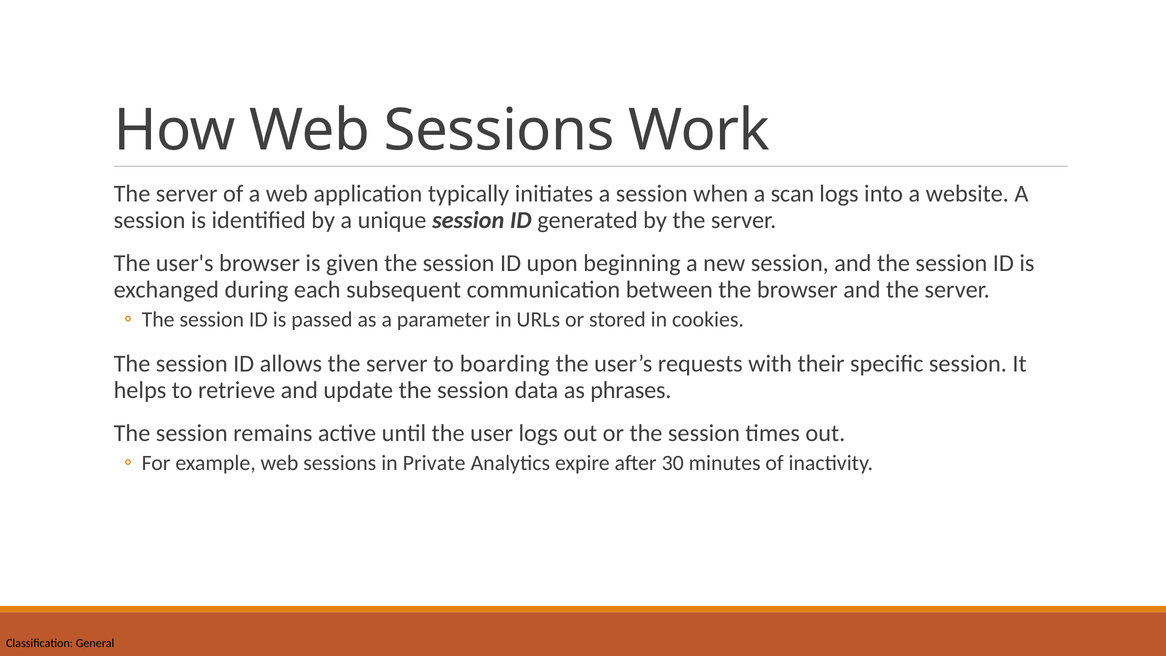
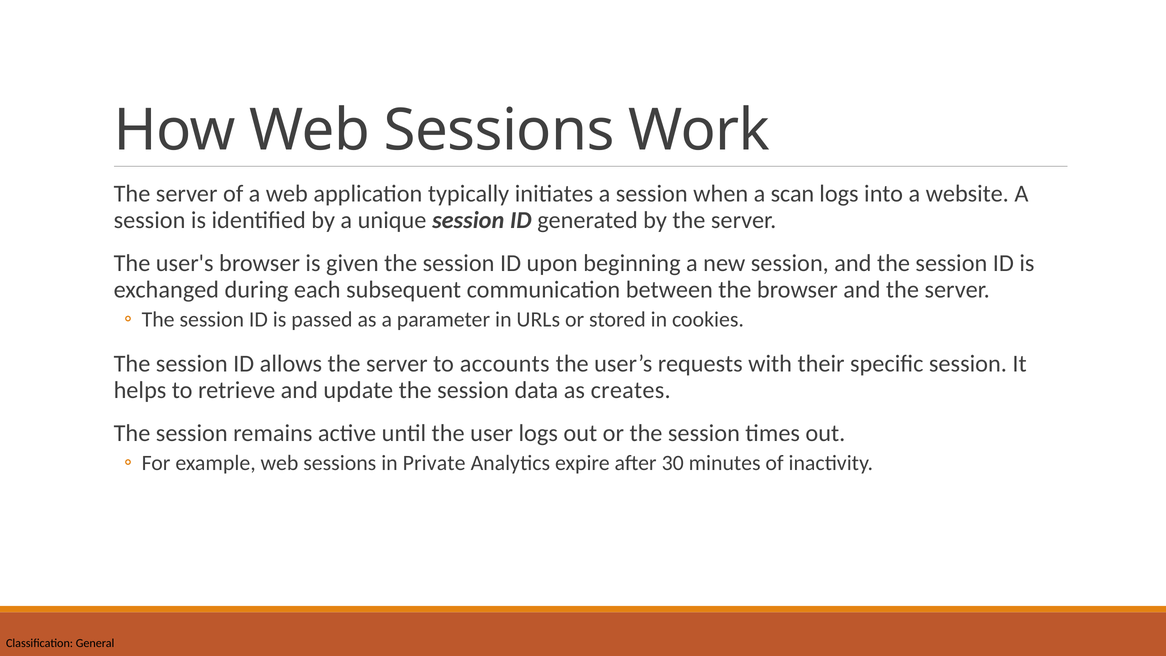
boarding: boarding -> accounts (505, 364)
phrases: phrases -> creates (631, 390)
